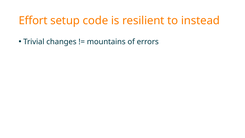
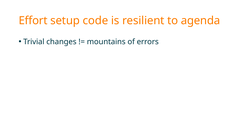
instead: instead -> agenda (201, 21)
